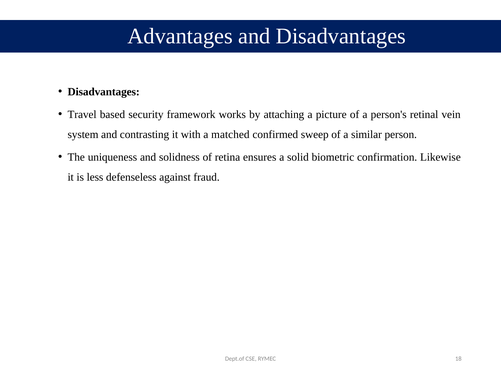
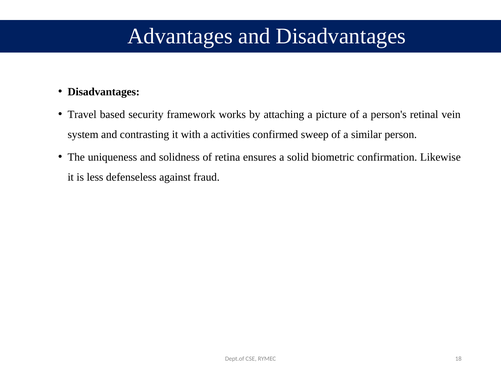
matched: matched -> activities (231, 134)
